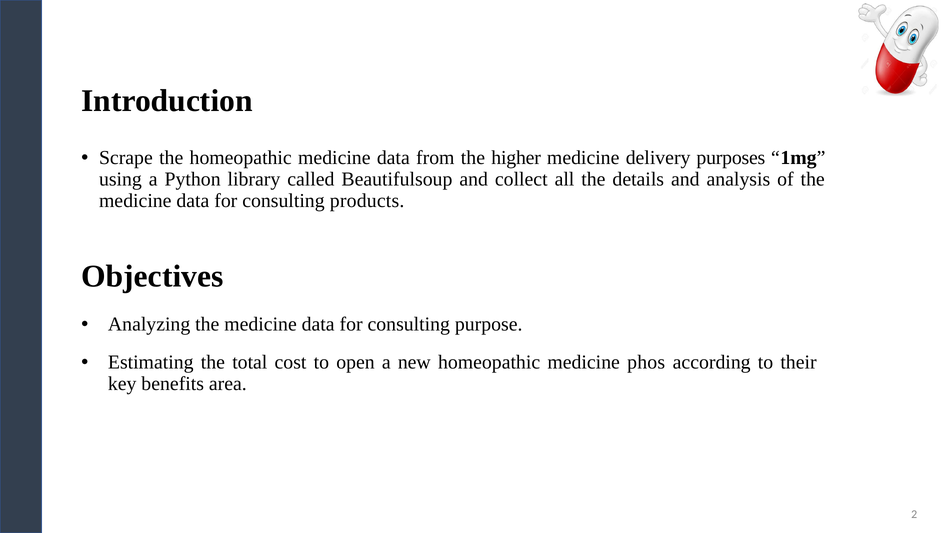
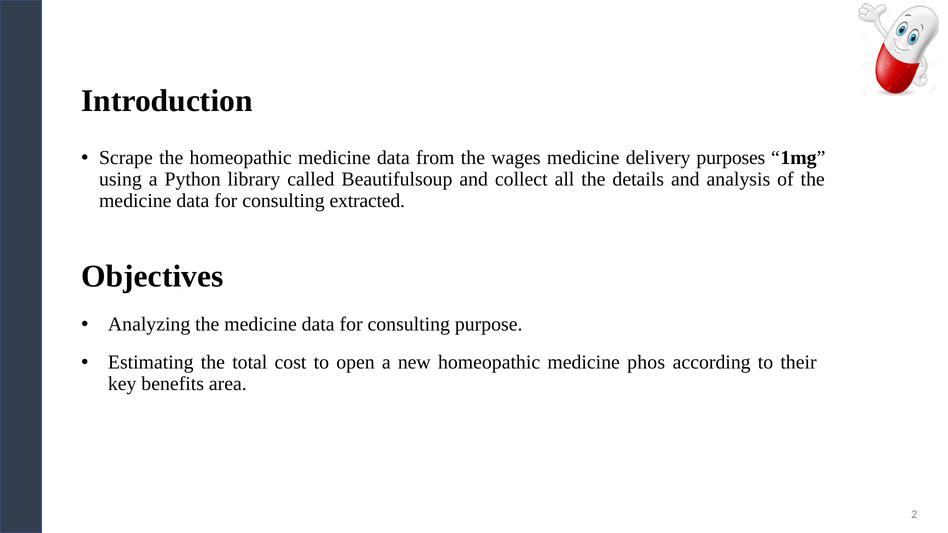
higher: higher -> wages (516, 158)
products: products -> extracted (367, 201)
